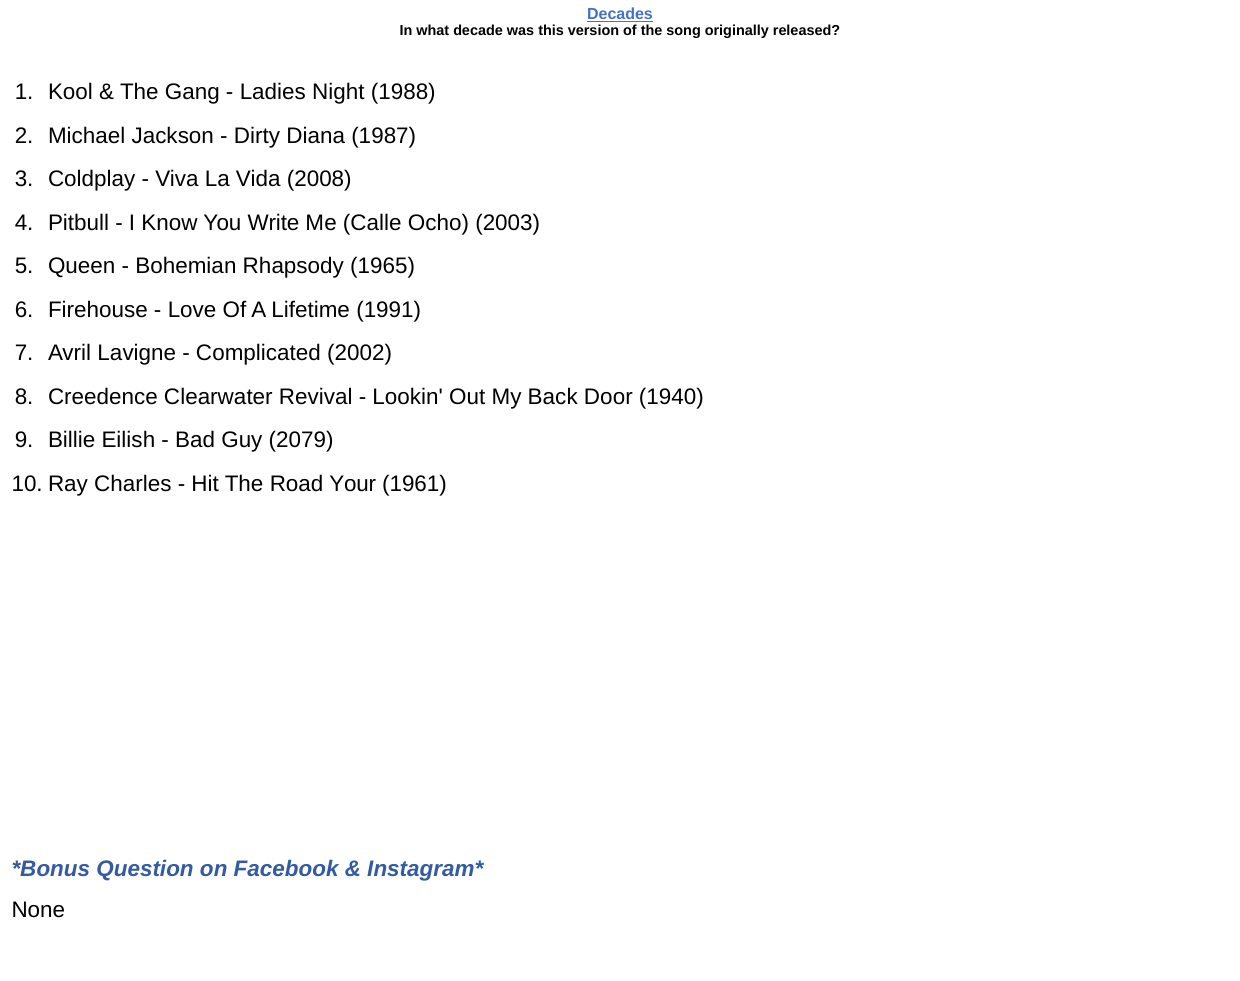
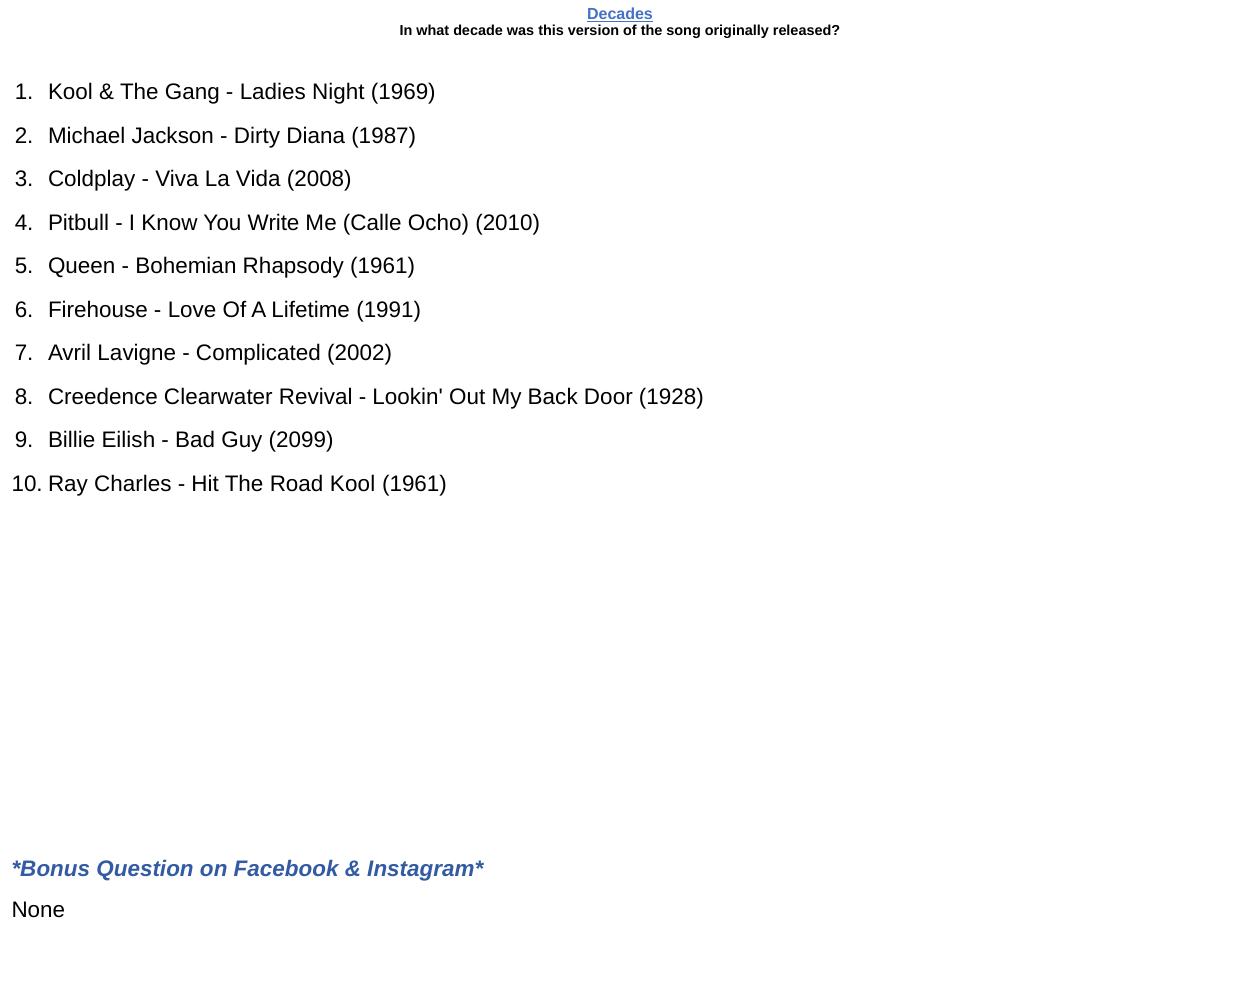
1988: 1988 -> 1969 (403, 92)
2003: 2003 -> 2010 (508, 223)
Rhapsody 1965: 1965 -> 1961 (383, 266)
1940: 1940 -> 1928 (671, 397)
2079: 2079 -> 2099 (301, 440)
Road Your: Your -> Kool (353, 484)
